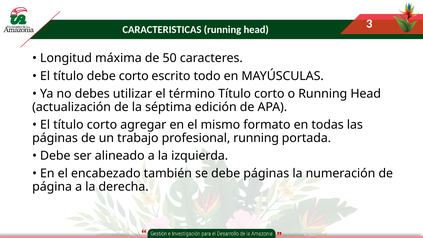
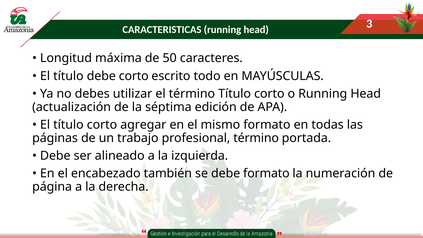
profesional running: running -> término (256, 138)
debe páginas: páginas -> formato (266, 174)
